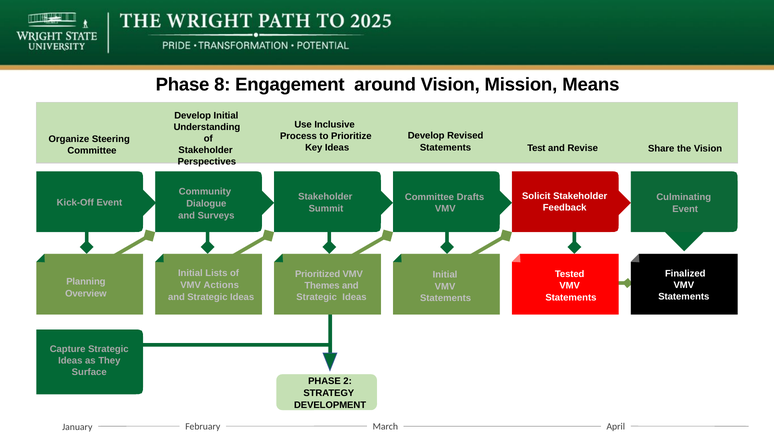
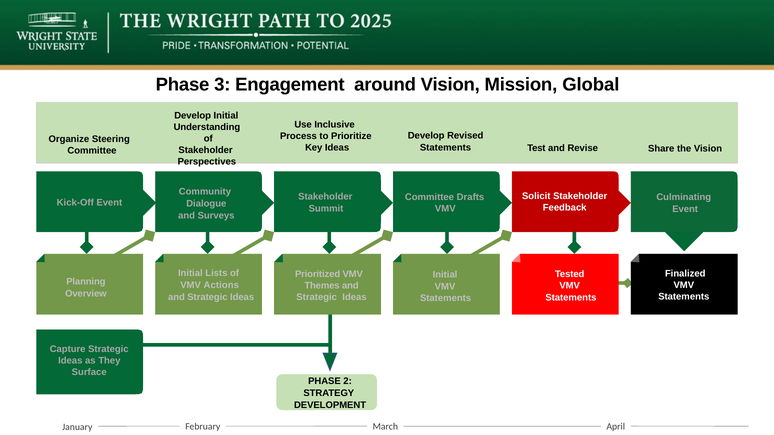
8: 8 -> 3 (222, 85)
Means: Means -> Global (591, 85)
